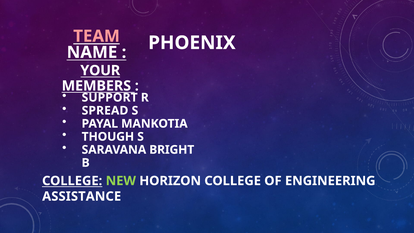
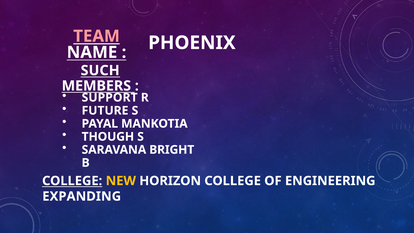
YOUR: YOUR -> SUCH (100, 70)
SPREAD: SPREAD -> FUTURE (105, 111)
NEW colour: light green -> yellow (121, 181)
ASSISTANCE: ASSISTANCE -> EXPANDING (82, 196)
